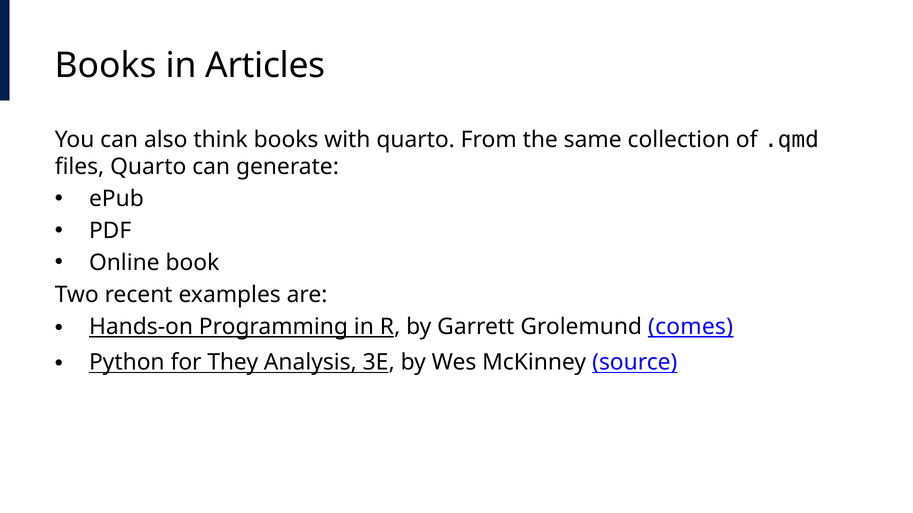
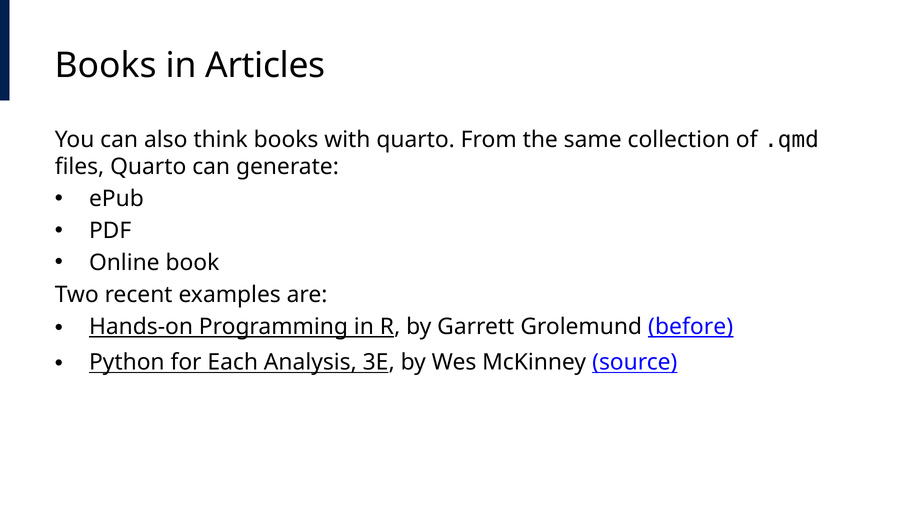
comes: comes -> before (691, 327)
They: They -> Each (233, 362)
